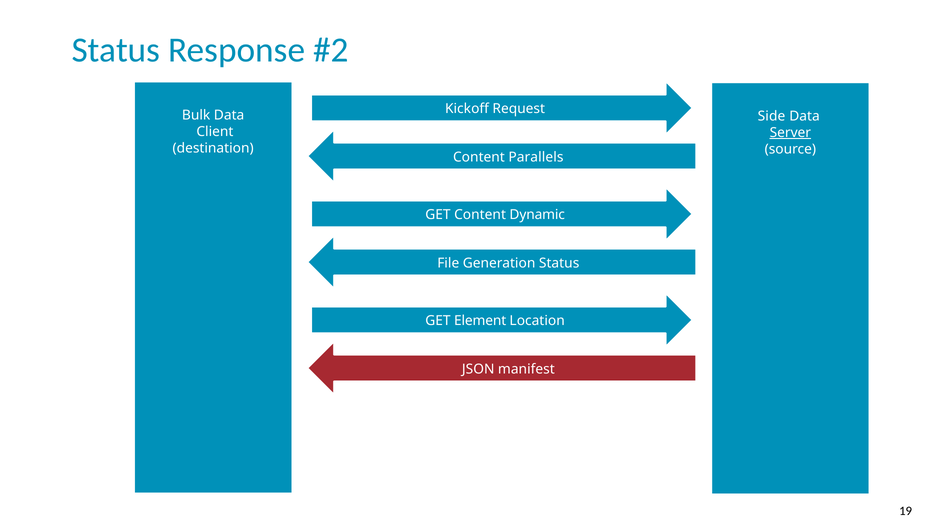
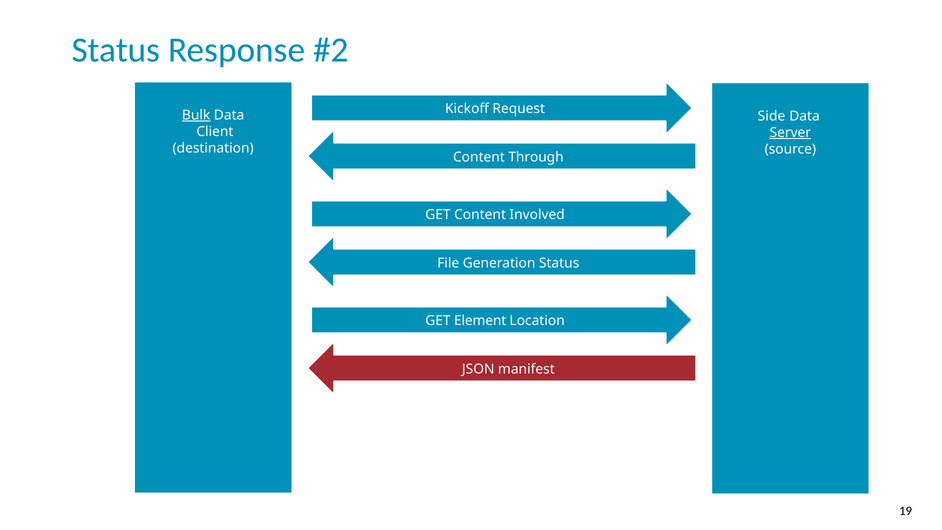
Bulk underline: none -> present (196, 115)
Parallels: Parallels -> Through (536, 157)
Dynamic: Dynamic -> Involved (537, 215)
